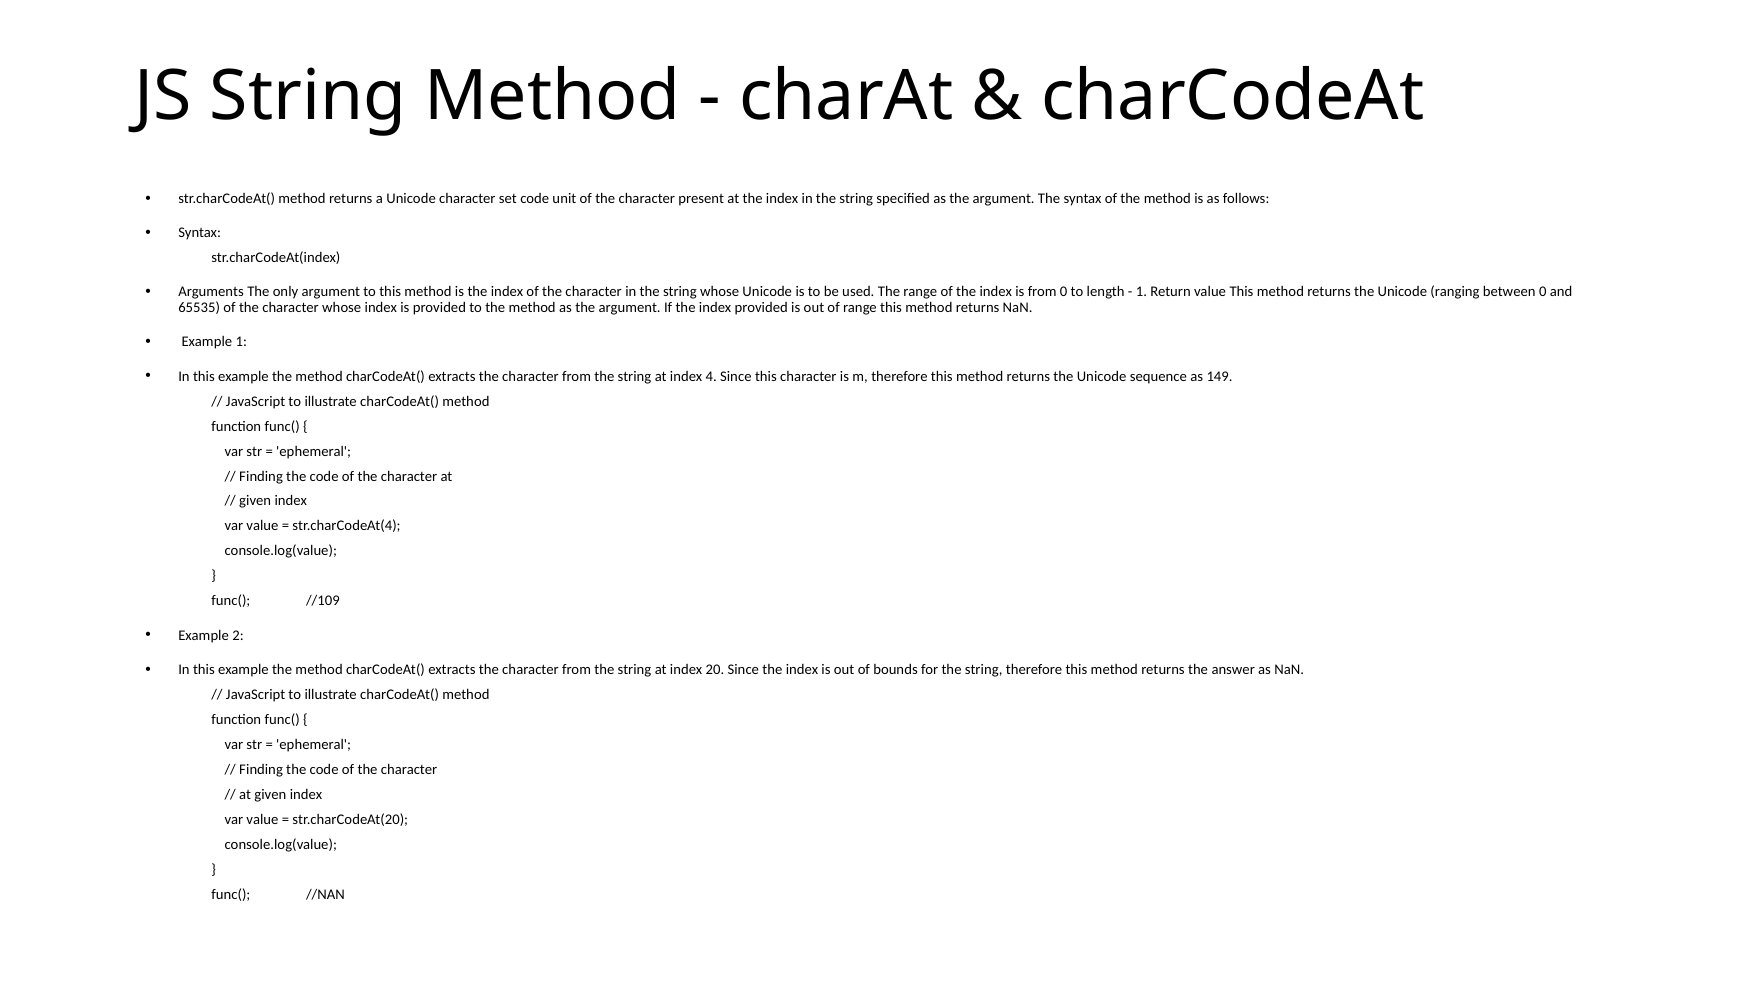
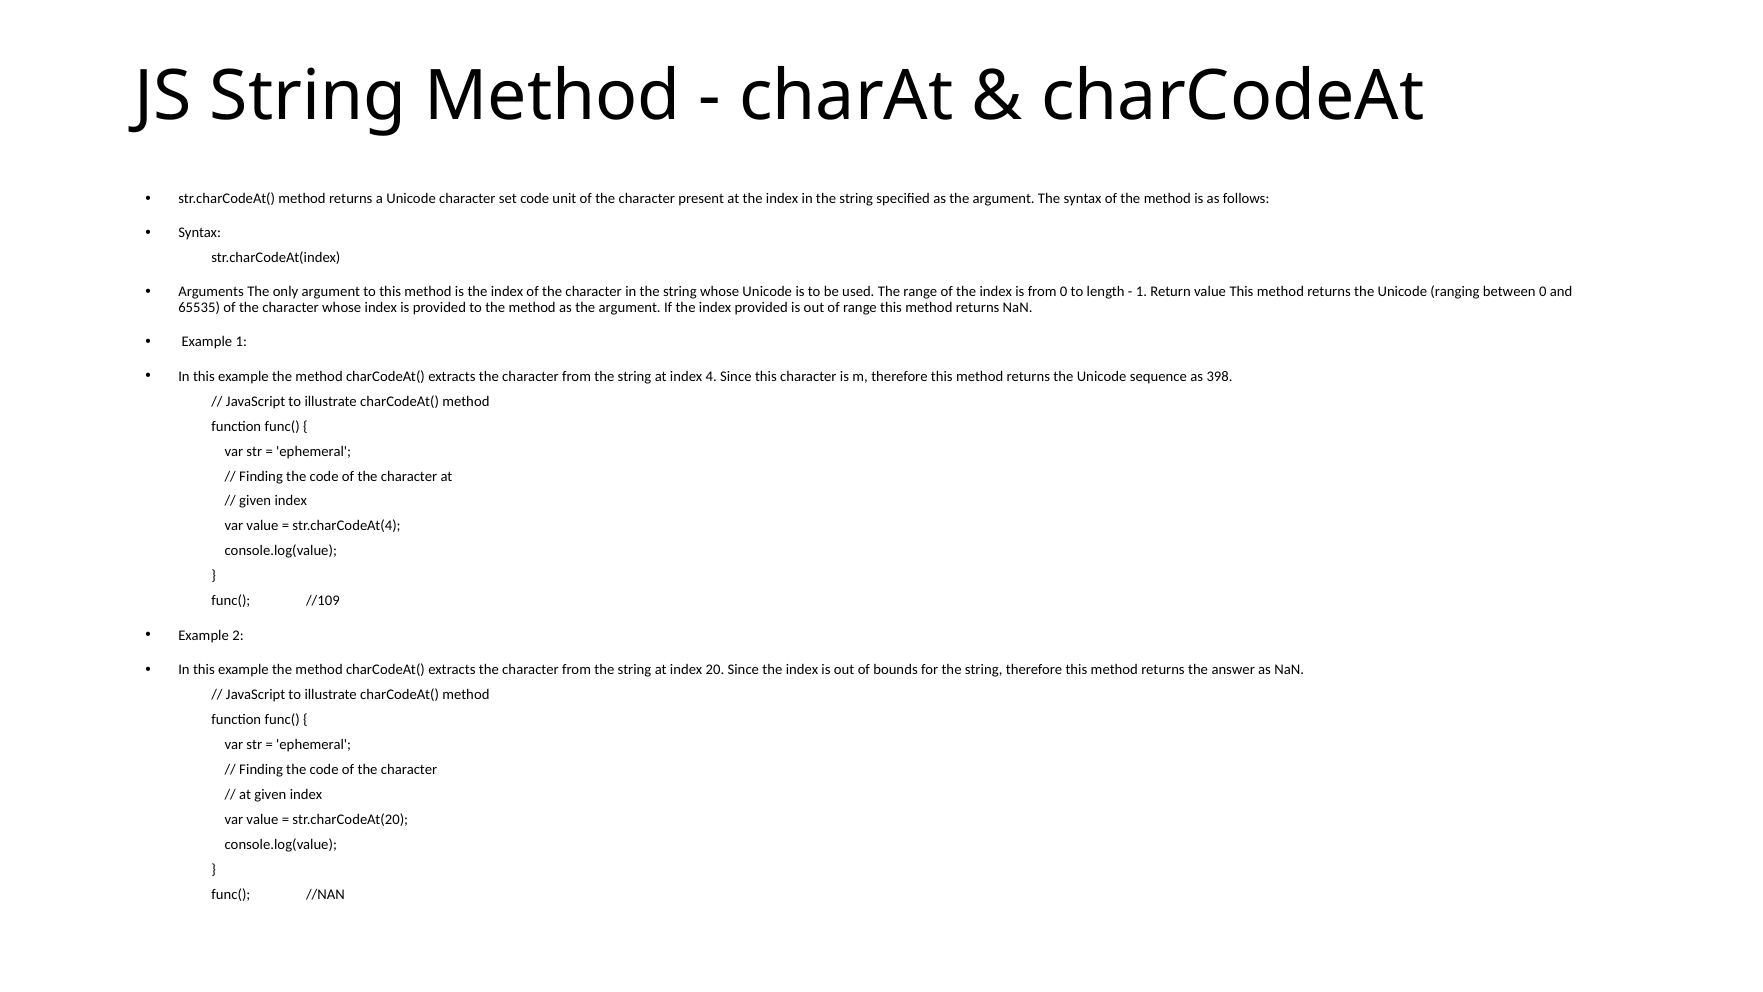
149: 149 -> 398 (1220, 376)
